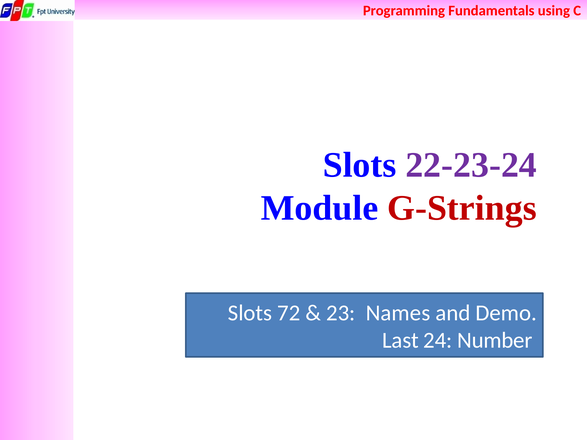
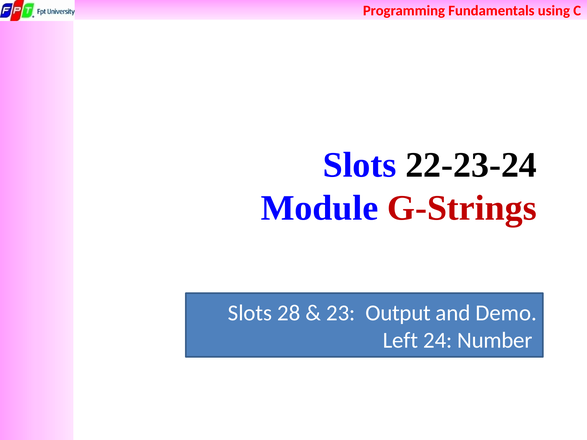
22-23-24 colour: purple -> black (471, 165)
72: 72 -> 28 (289, 313)
Names: Names -> Output (398, 313)
Last: Last -> Left (400, 341)
